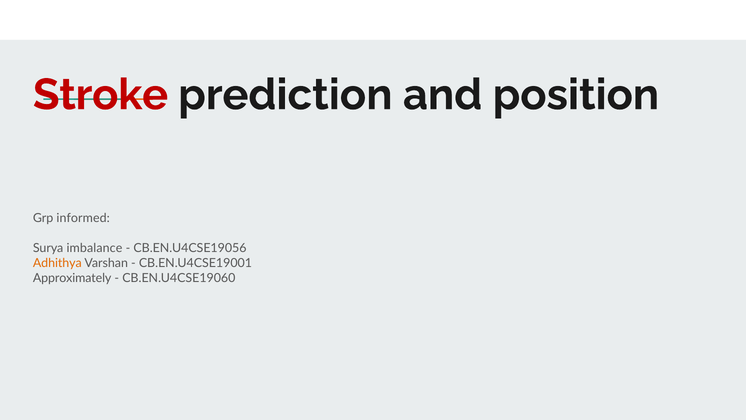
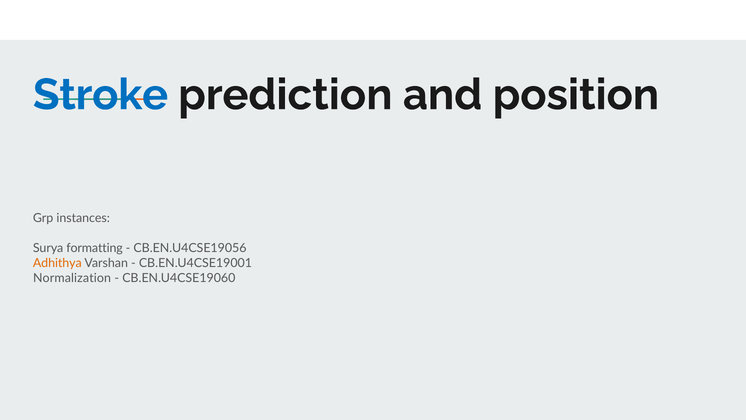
Stroke colour: red -> blue (101, 95)
informed: informed -> instances (83, 218)
imbalance: imbalance -> formatting (95, 248)
Approximately: Approximately -> Normalization (72, 278)
